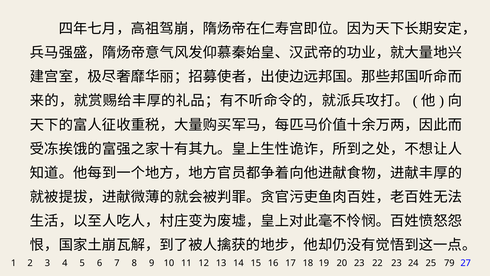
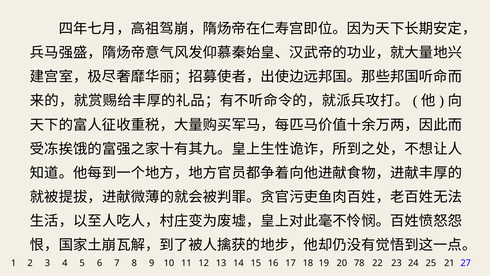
17 23: 23 -> 78 (359, 263)
79: 79 -> 21 (449, 263)
